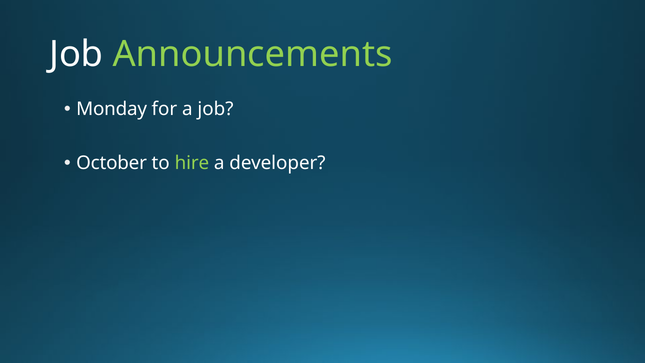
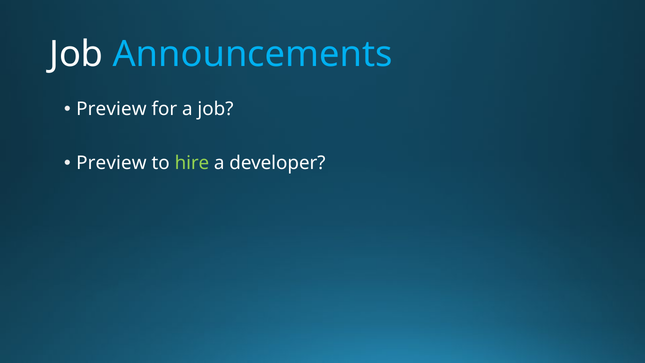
Announcements colour: light green -> light blue (253, 54)
Monday: Monday -> Preview (111, 109)
October: October -> Preview (111, 163)
